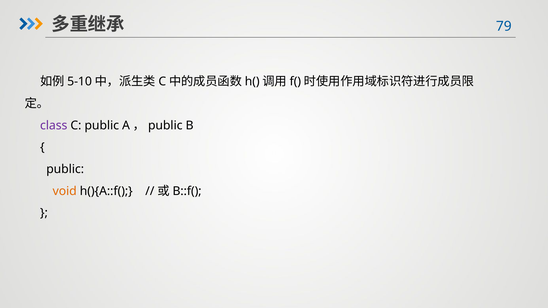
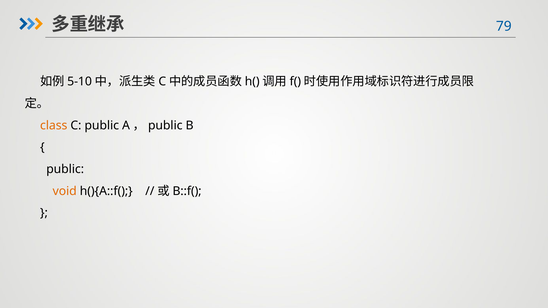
class colour: purple -> orange (54, 125)
